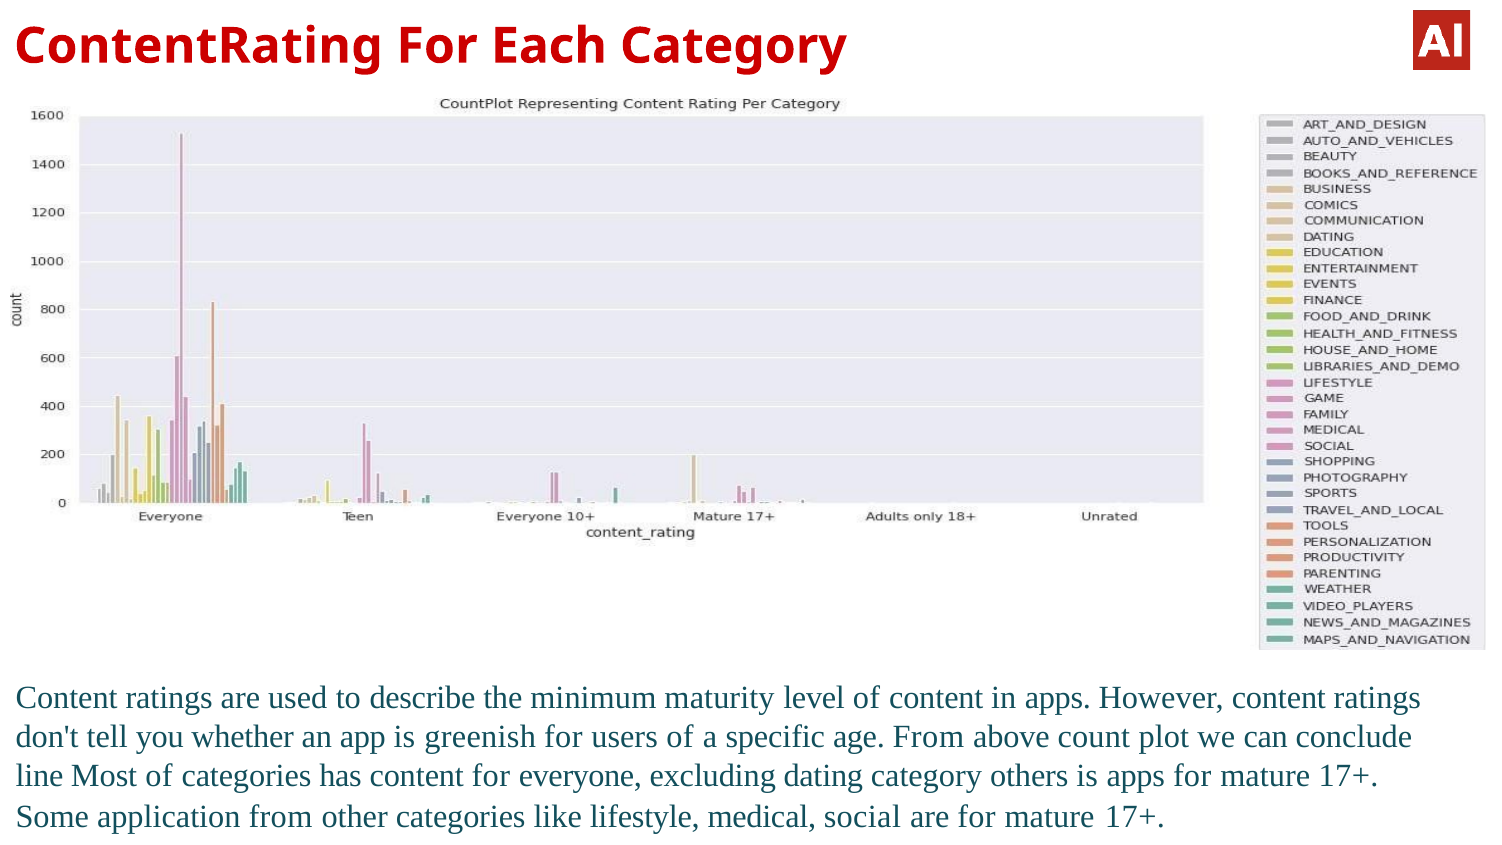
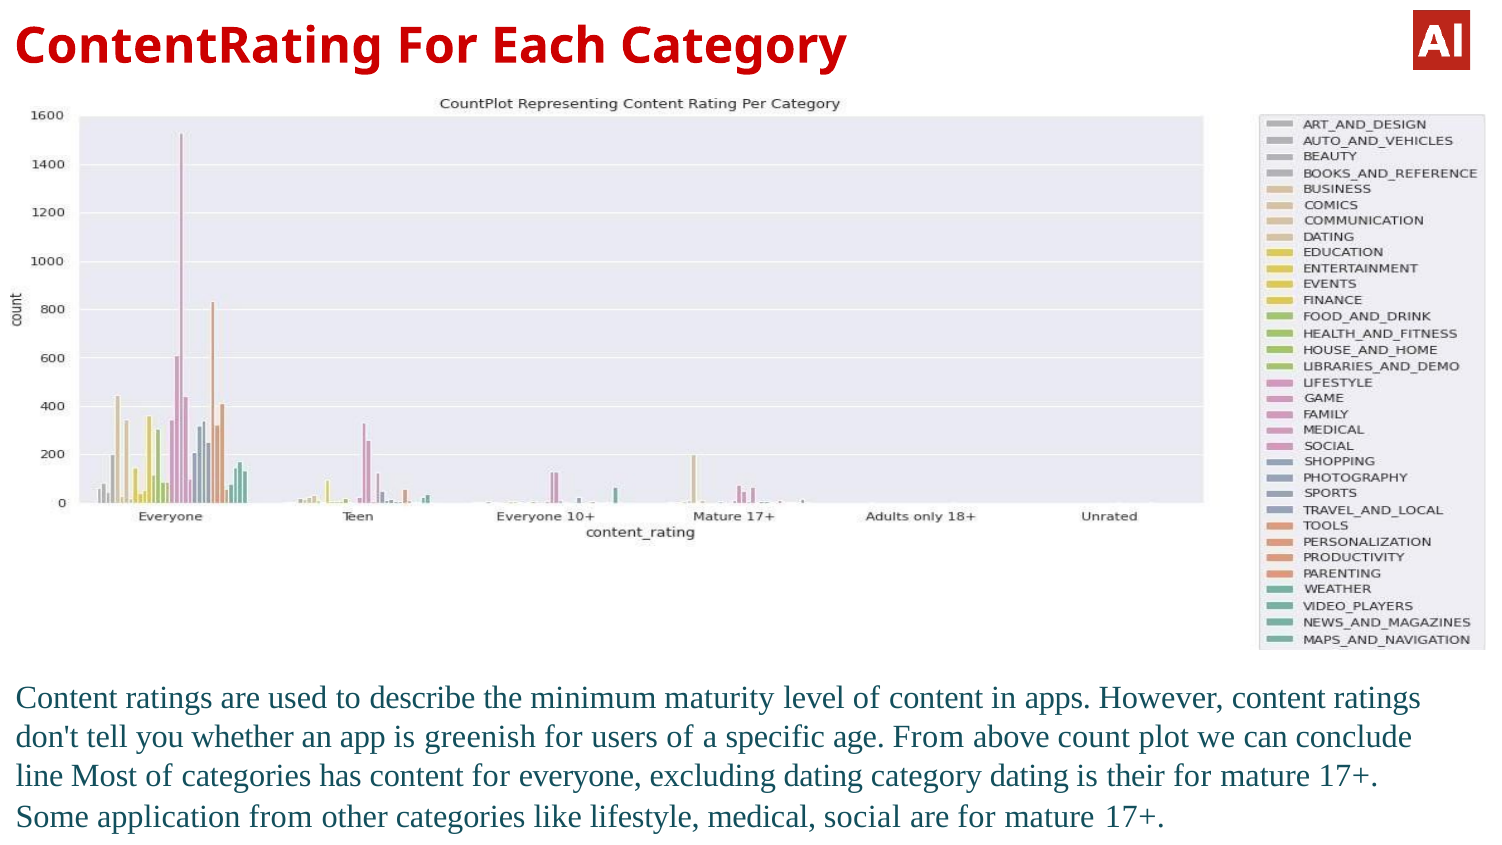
category others: others -> dating (1029, 776)
is apps: apps -> their (1136, 776)
